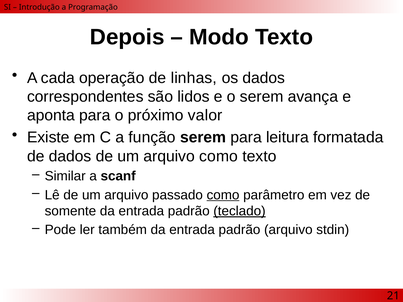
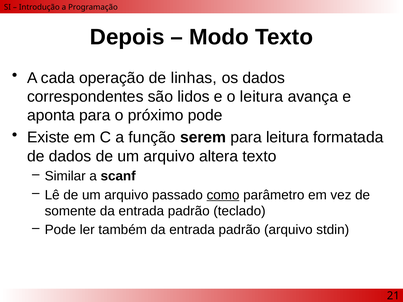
o serem: serem -> leitura (262, 97)
próximo valor: valor -> pode (205, 116)
arquivo como: como -> altera (219, 156)
teclado underline: present -> none (239, 211)
